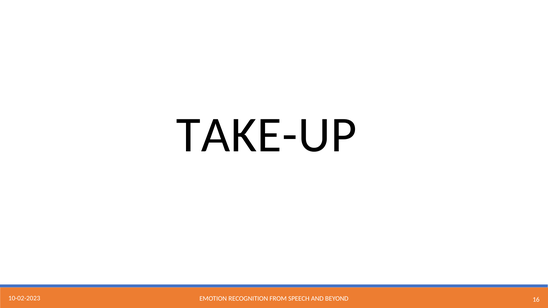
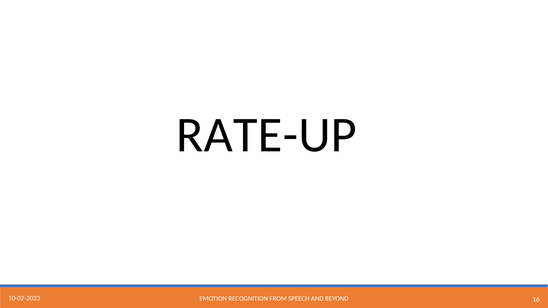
TAKE-UP: TAKE-UP -> RATE-UP (267, 135)
